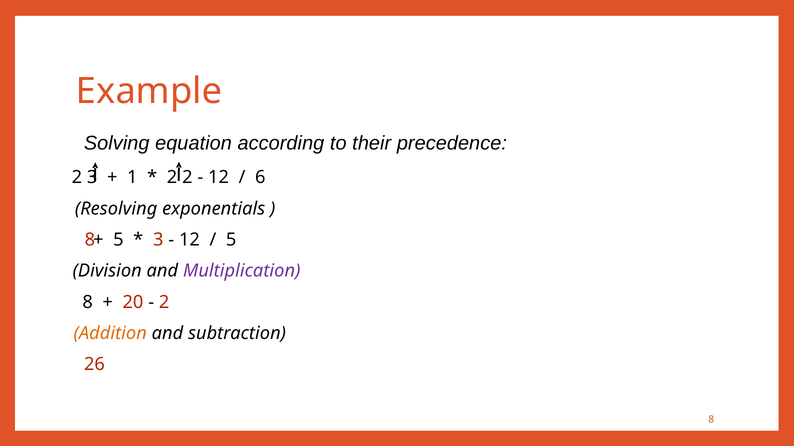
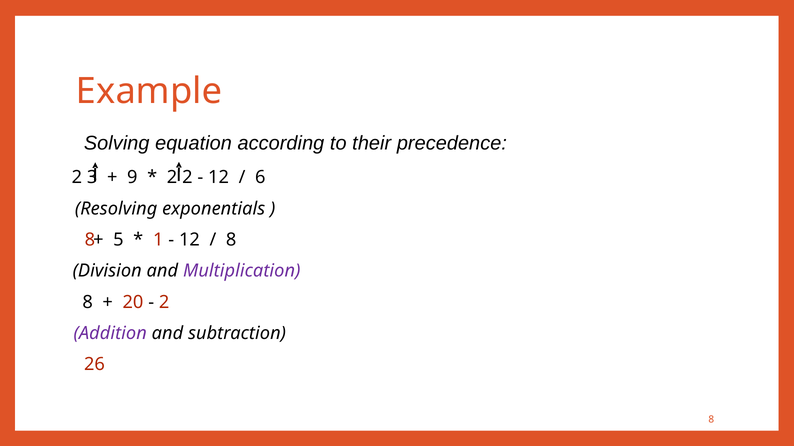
1: 1 -> 9 (132, 178)
3: 3 -> 1 (158, 240)
5: 5 -> 8 (231, 240)
Addition colour: orange -> purple (110, 334)
